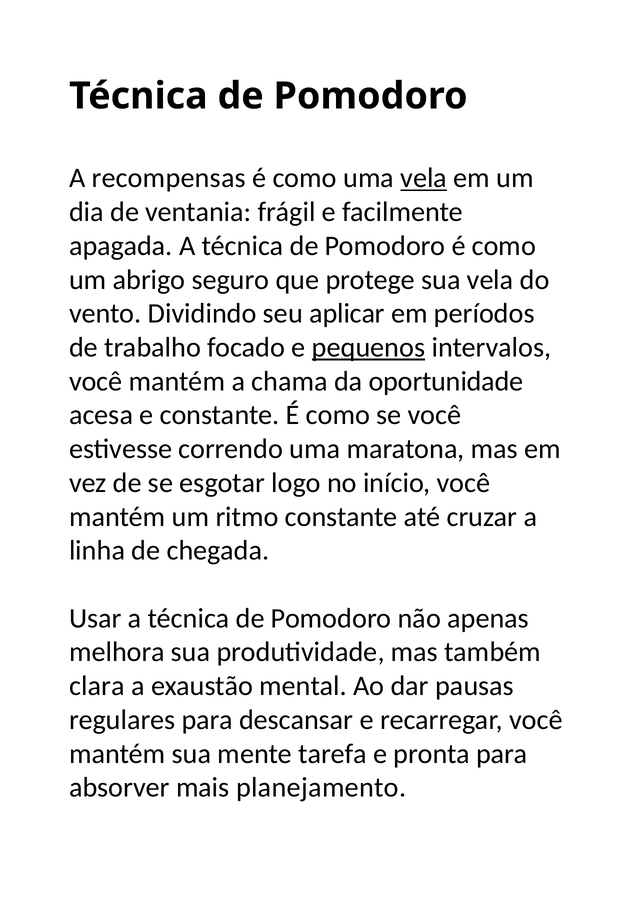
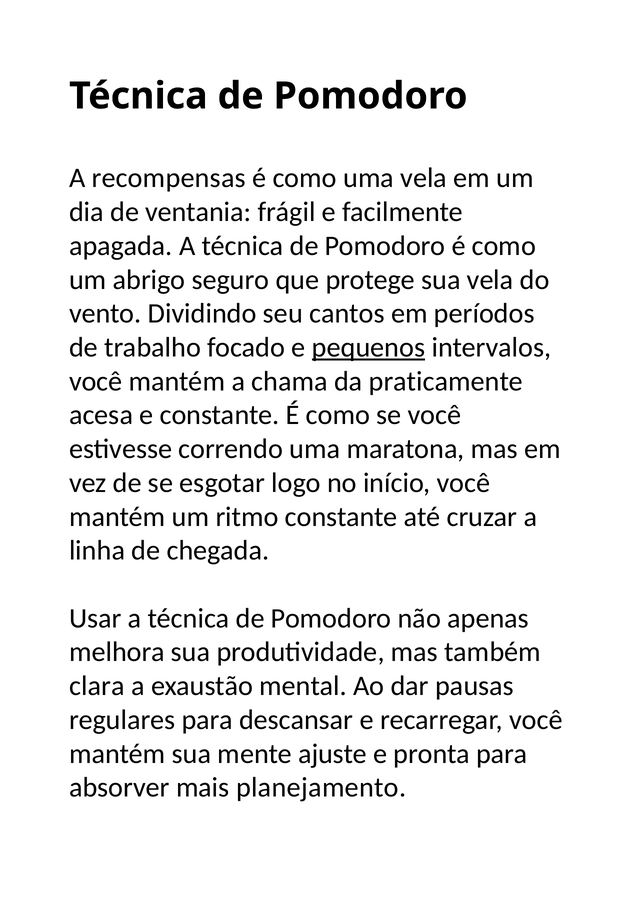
vela underline: present -> none (424, 178)
aplicar: aplicar -> cantos (347, 314)
oportunidade: oportunidade -> praticamente (446, 381)
tarefa: tarefa -> ajuste (333, 754)
